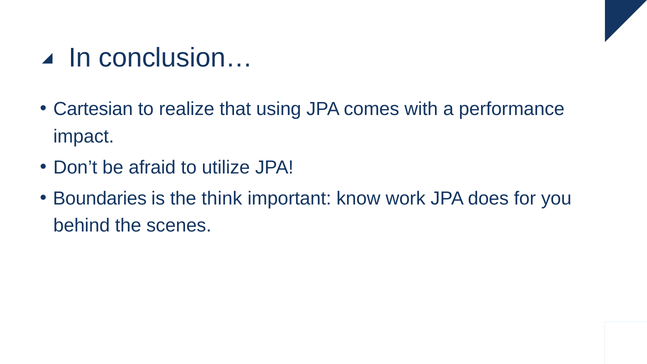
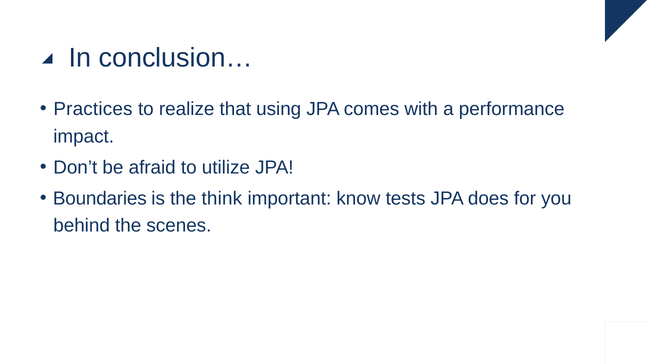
Cartesian: Cartesian -> Practices (93, 109)
work: work -> tests (406, 199)
